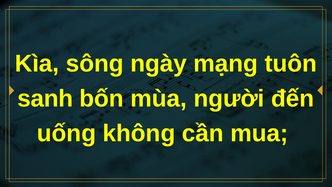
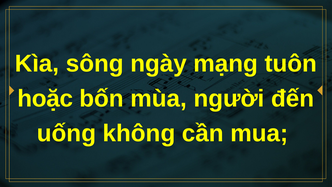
sanh: sanh -> hoặc (45, 98)
